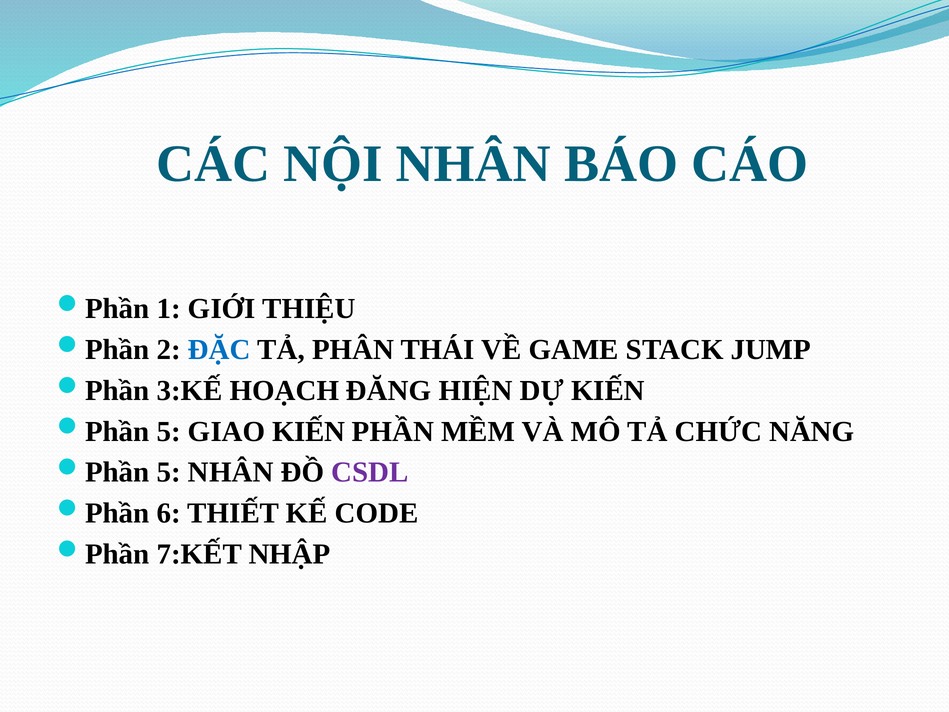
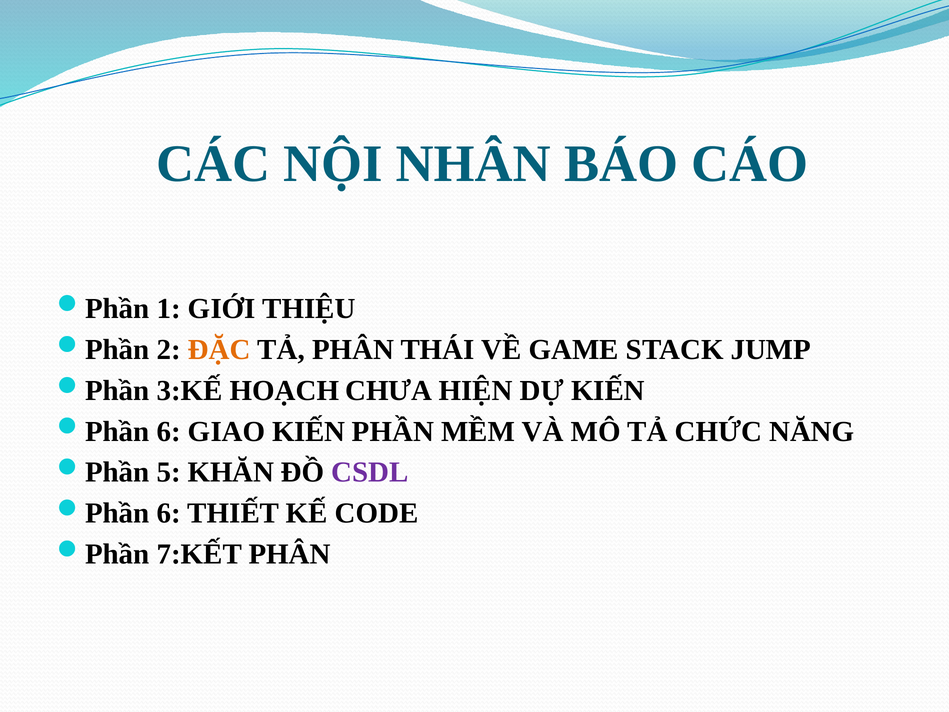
ĐẶC colour: blue -> orange (219, 350)
ĐĂNG: ĐĂNG -> CHƯA (389, 390)
5: 5 -> 6 (169, 431)
5 NHÂN: NHÂN -> KHĂN (231, 472)
7:KẾT NHẬP: NHẬP -> PHÂN (290, 554)
